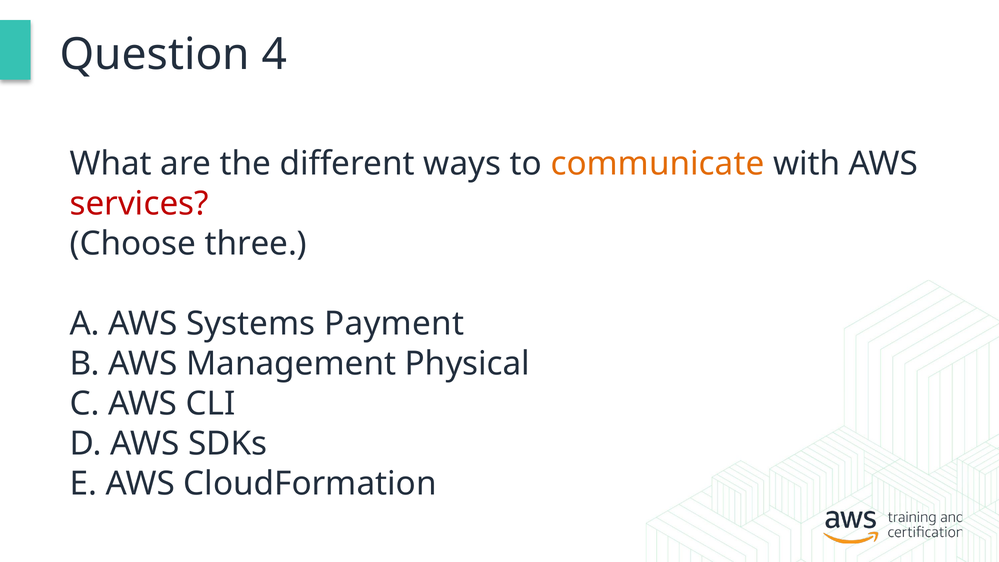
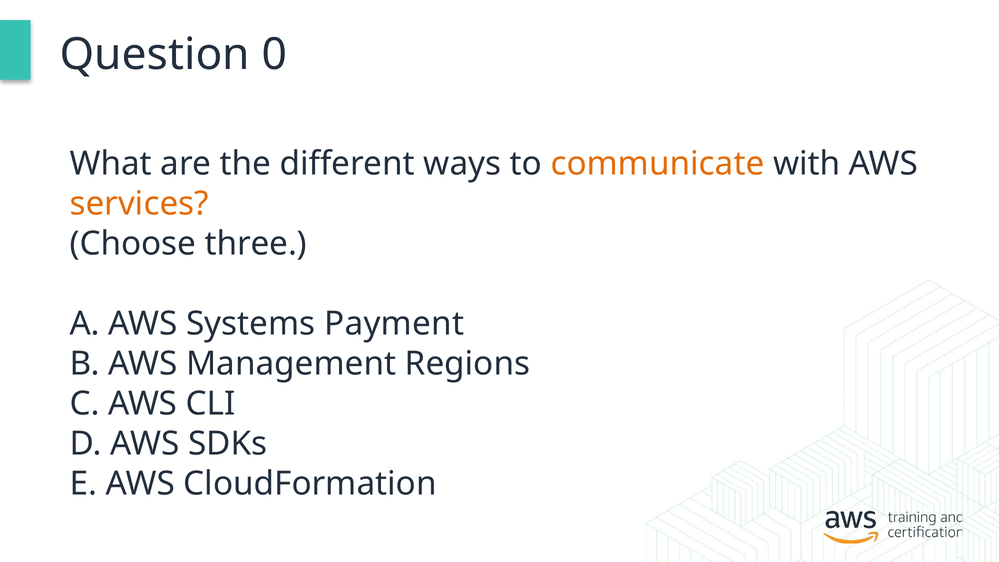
4: 4 -> 0 (274, 55)
services colour: red -> orange (139, 204)
Physical: Physical -> Regions (467, 364)
